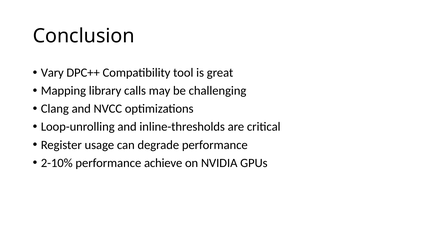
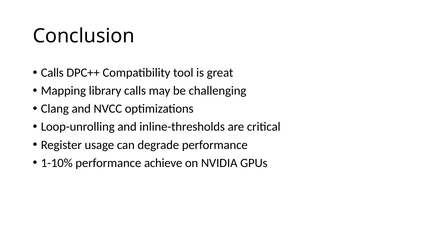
Vary: Vary -> Calls (52, 73)
2-10%: 2-10% -> 1-10% (57, 163)
